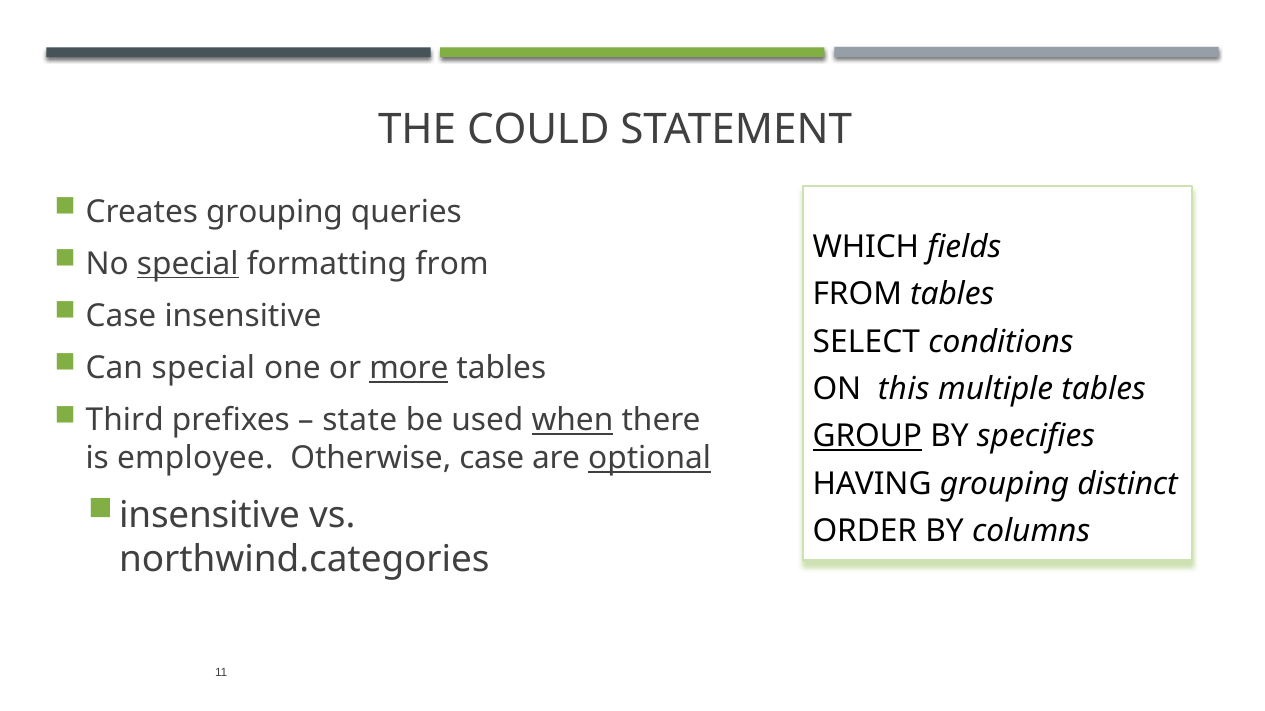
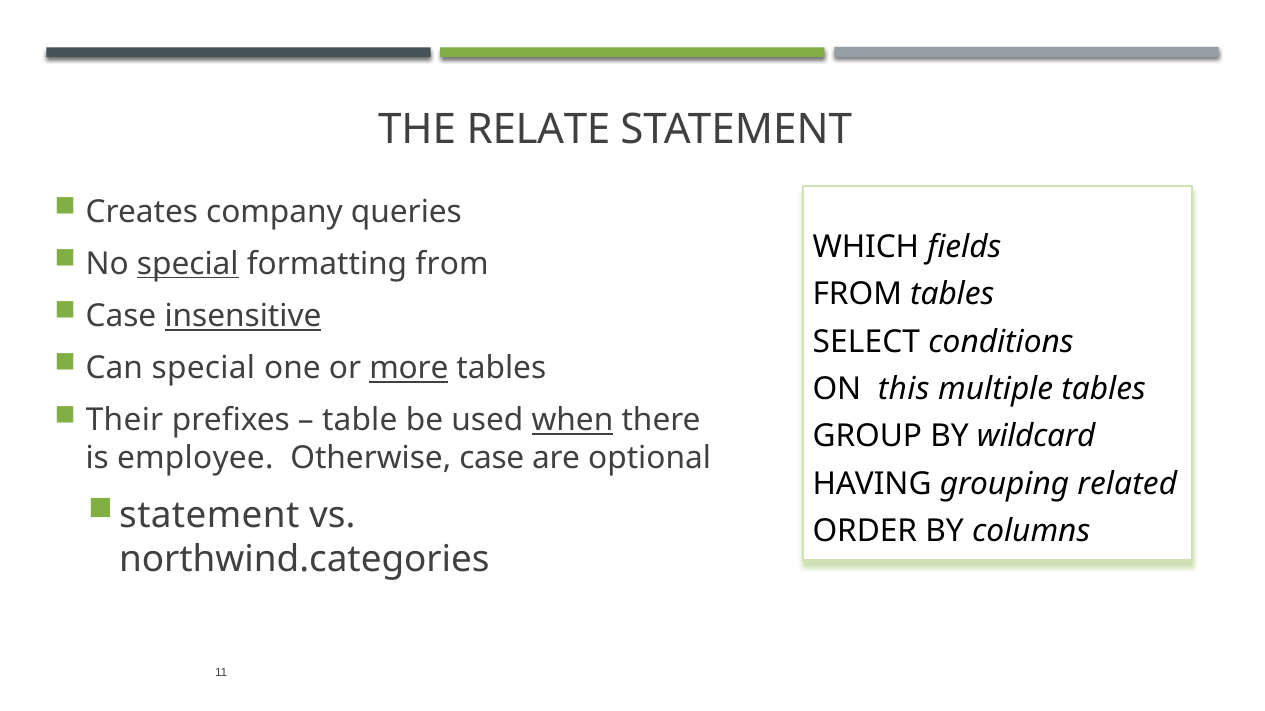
COULD: COULD -> RELATE (538, 129)
Creates grouping: grouping -> company (274, 212)
insensitive underline: none -> present (243, 316)
Third: Third -> Their (125, 421)
state: state -> table (360, 421)
GROUP underline: present -> none (867, 437)
specifies: specifies -> wildcard (1036, 437)
optional underline: present -> none (650, 459)
distinct: distinct -> related (1127, 484)
insensitive: insensitive -> statement (209, 515)
